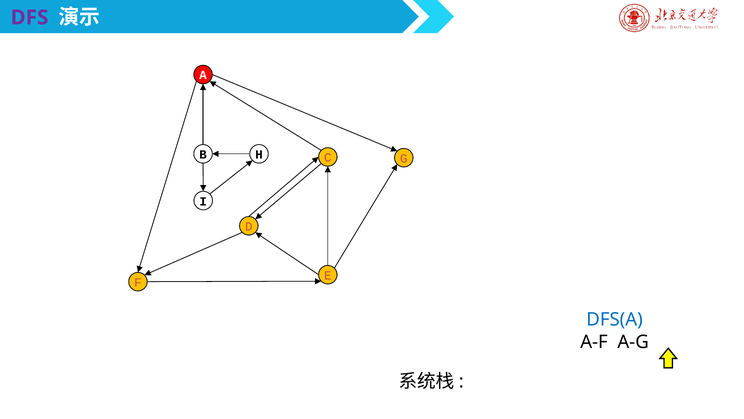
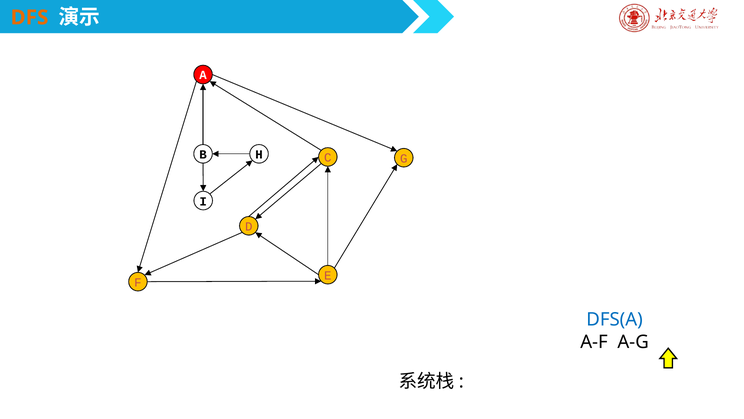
DFS colour: purple -> orange (29, 18)
